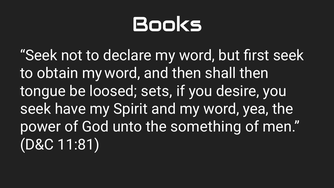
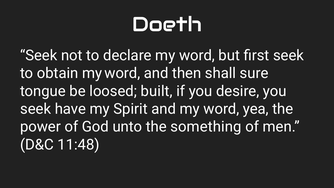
Books: Books -> Doeth (167, 25)
shall then: then -> sure (254, 73)
sets: sets -> built (157, 91)
11:81: 11:81 -> 11:48 (78, 145)
